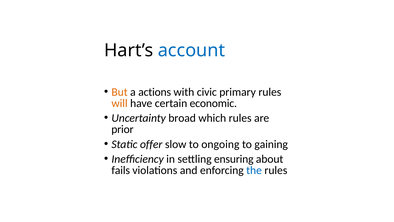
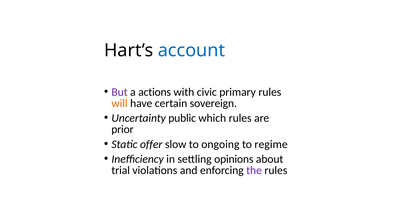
But colour: orange -> purple (120, 92)
economic: economic -> sovereign (213, 103)
broad: broad -> public (182, 118)
gaining: gaining -> regime (271, 144)
ensuring: ensuring -> opinions (234, 159)
fails: fails -> trial (121, 170)
the colour: blue -> purple (254, 170)
